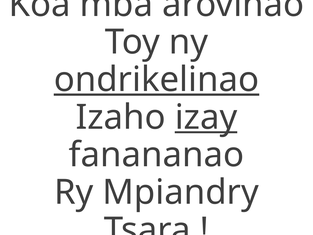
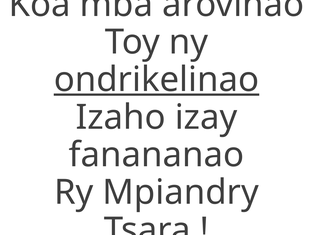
izay underline: present -> none (206, 117)
